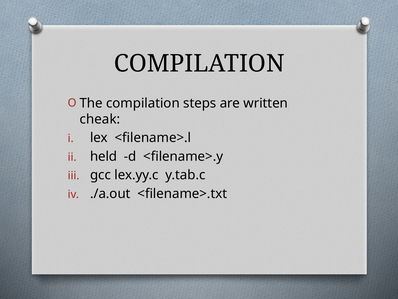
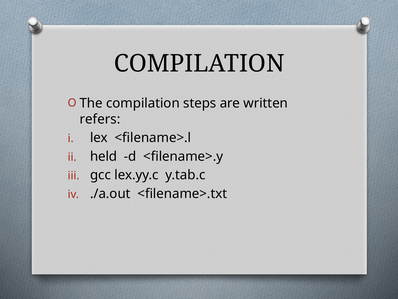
cheak: cheak -> refers (100, 119)
